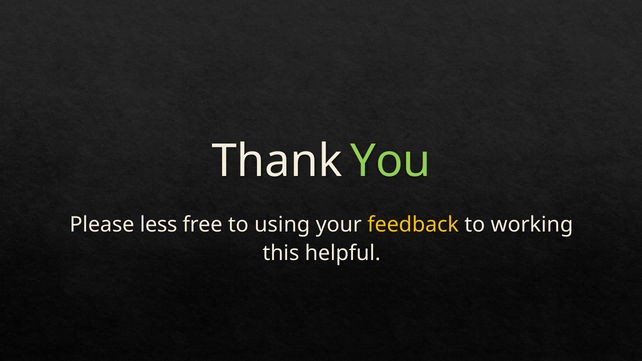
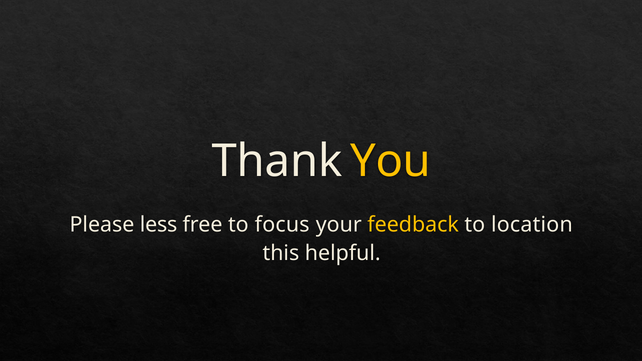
You colour: light green -> yellow (390, 161)
using: using -> focus (282, 225)
working: working -> location (532, 225)
